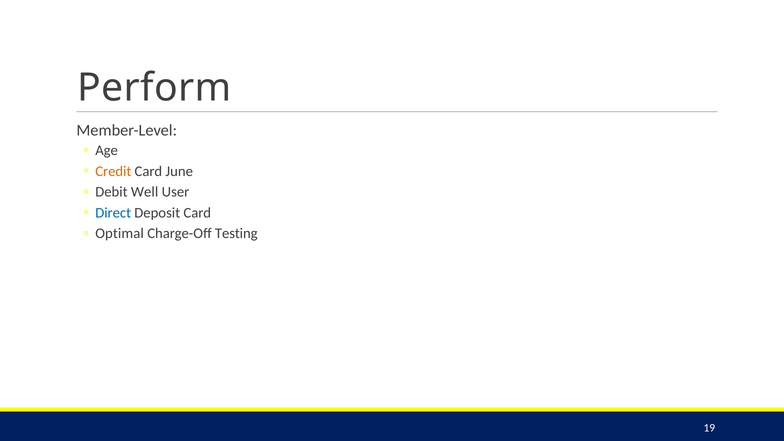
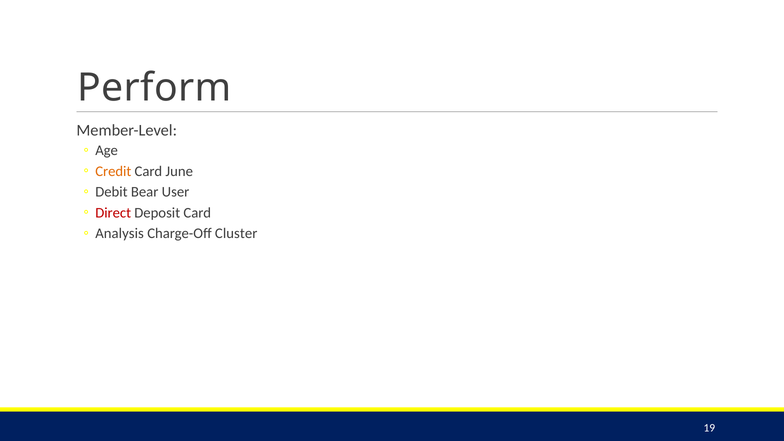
Well: Well -> Bear (145, 192)
Direct colour: blue -> red (113, 213)
Optimal: Optimal -> Analysis (120, 234)
Testing: Testing -> Cluster (236, 234)
